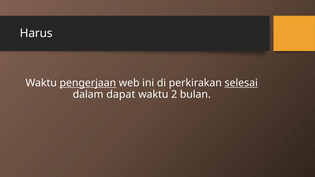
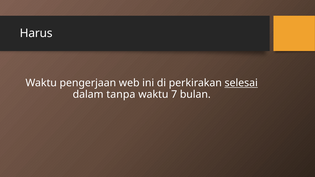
pengerjaan underline: present -> none (88, 83)
dapat: dapat -> tanpa (121, 94)
2: 2 -> 7 (174, 94)
